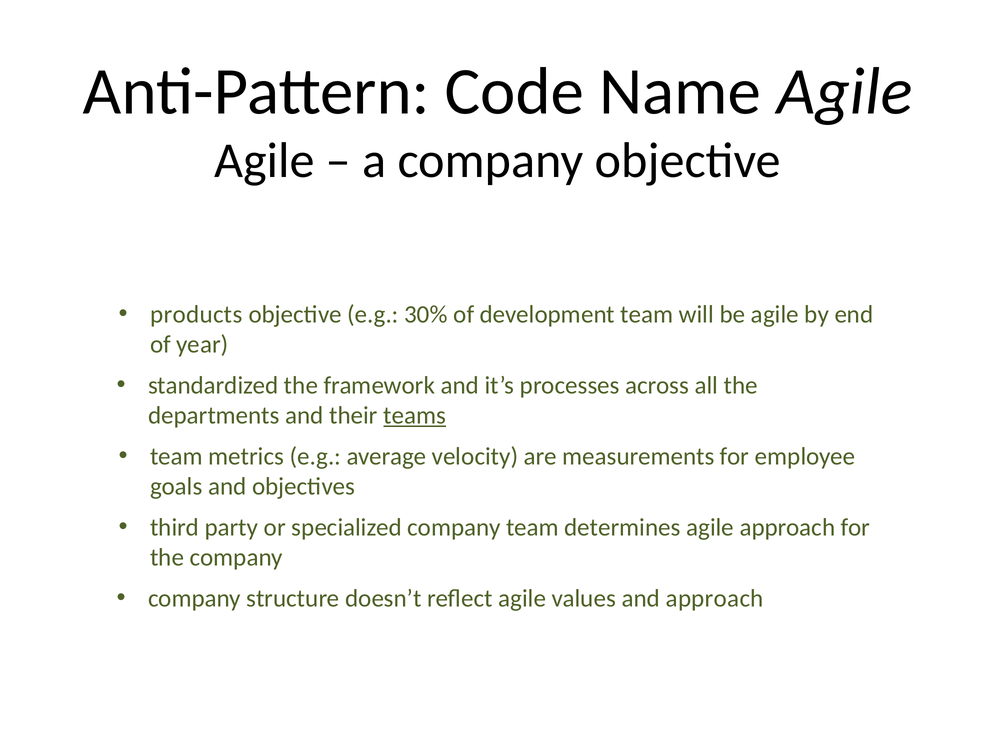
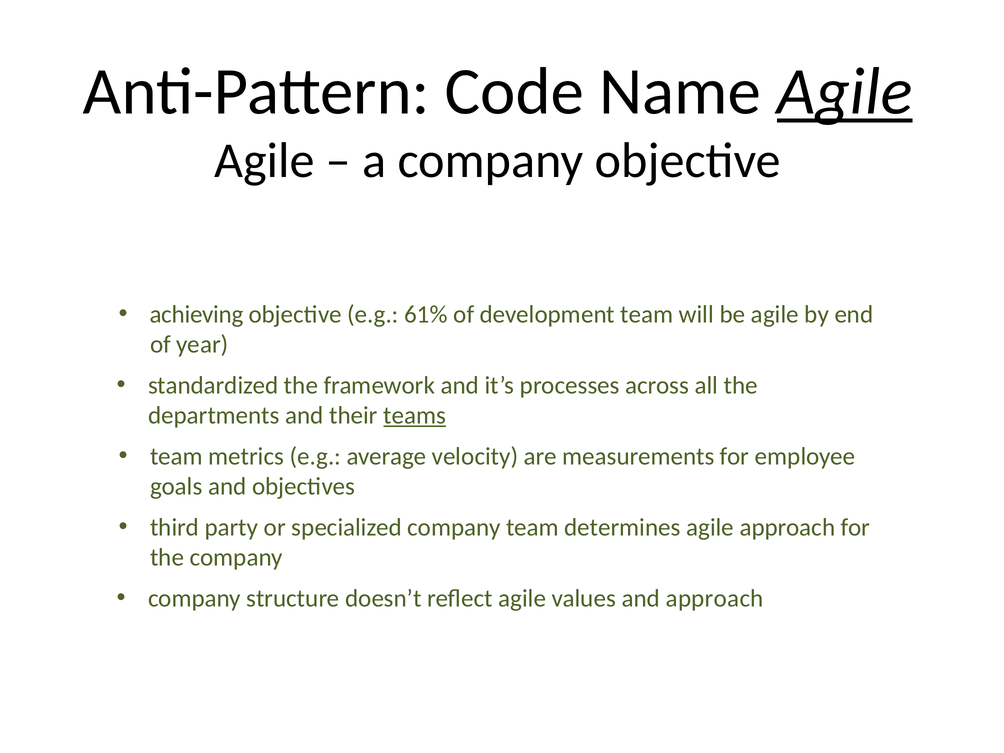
Agile underline: none -> present (845, 92)
products: products -> achieving (197, 315)
30%: 30% -> 61% (426, 315)
